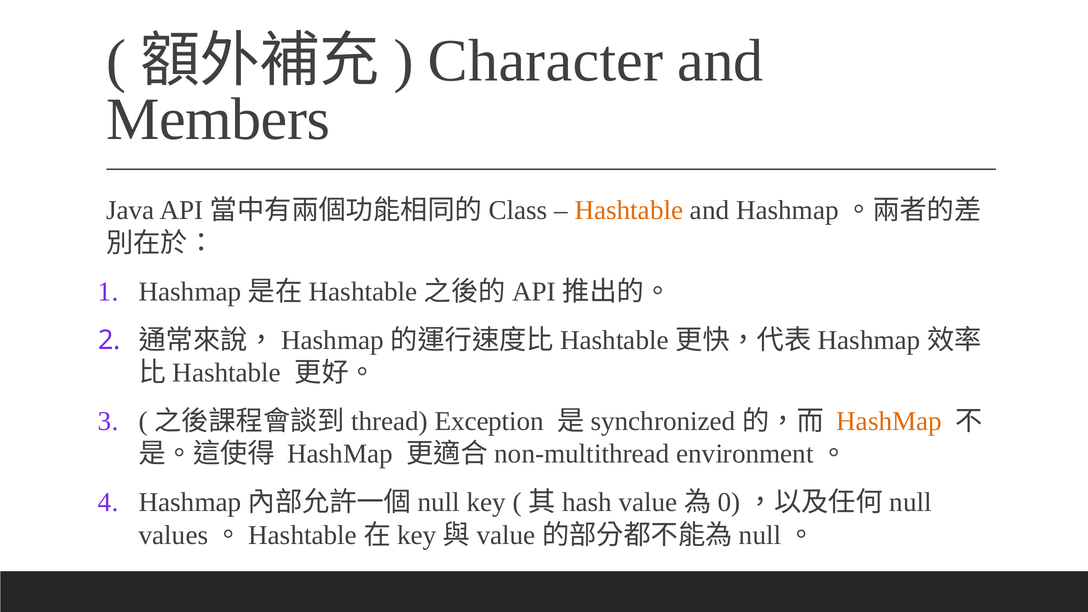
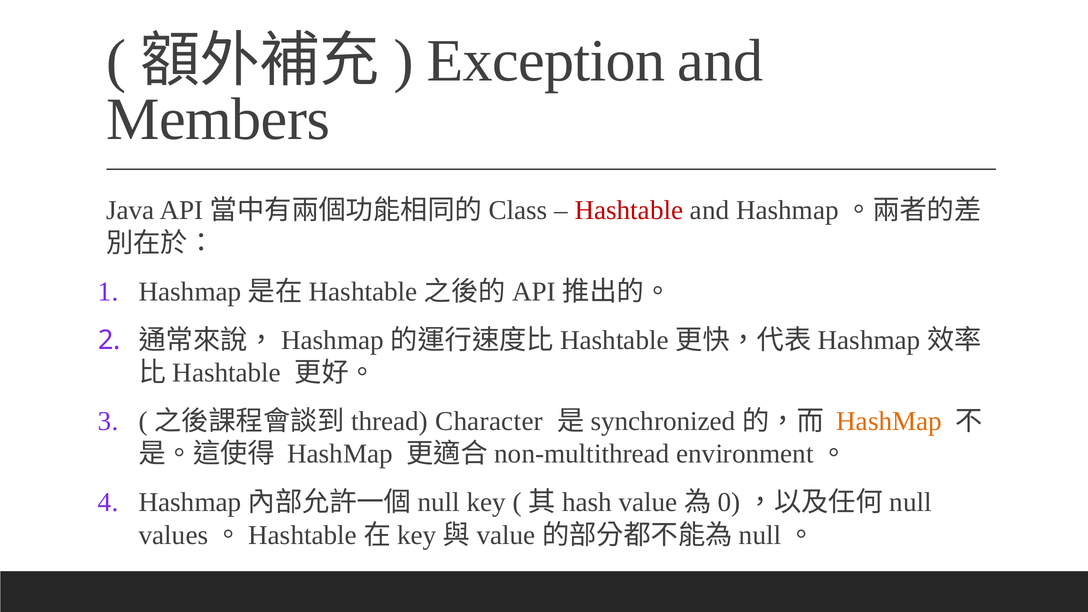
Character: Character -> Exception (546, 61)
Hashtable colour: orange -> red (629, 210)
Exception: Exception -> Character (489, 421)
